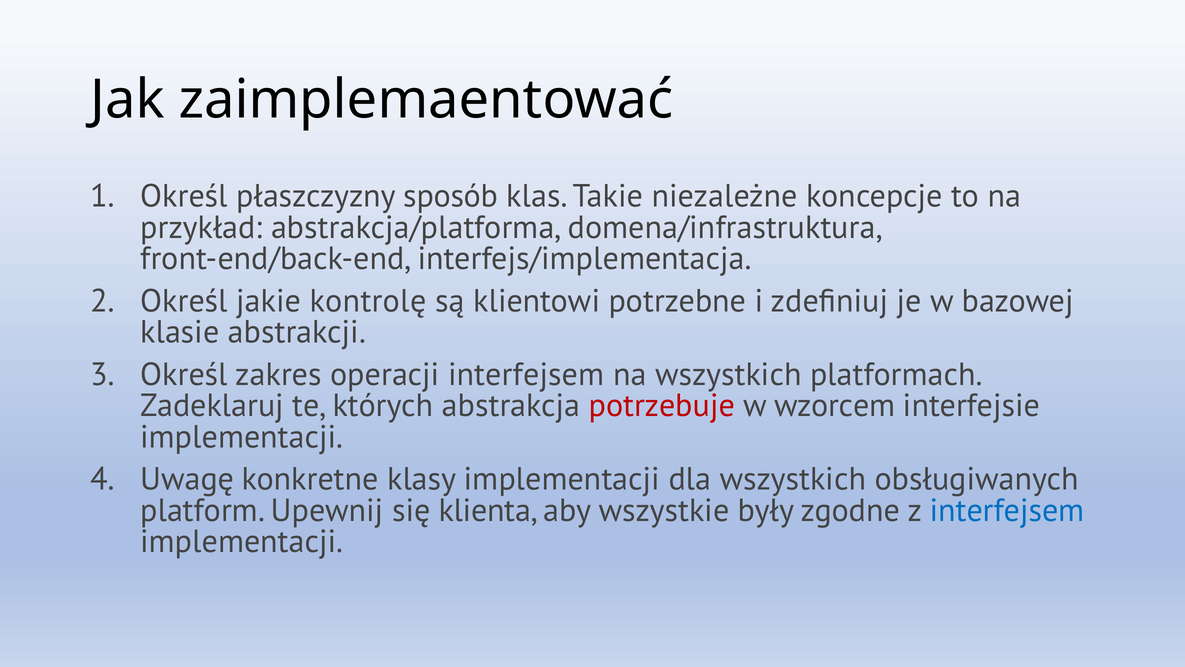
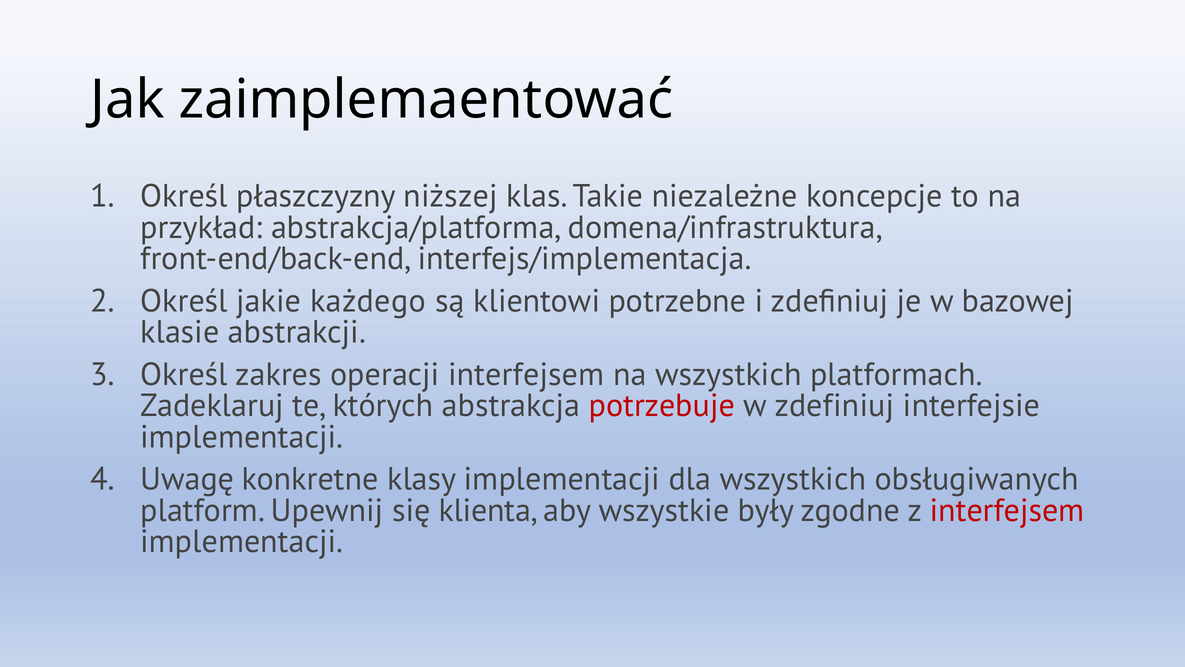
sposób: sposób -> niższej (450, 196)
kontrolę: kontrolę -> każdego (368, 301)
w wzorcem: wzorcem -> zdefiniuj (834, 405)
interfejsem colour: blue -> red (1007, 510)
